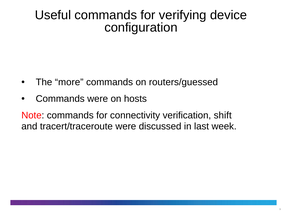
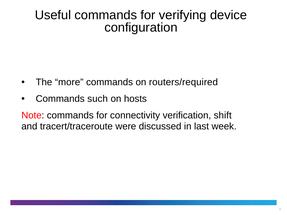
routers/guessed: routers/guessed -> routers/required (183, 82)
Commands were: were -> such (98, 99)
